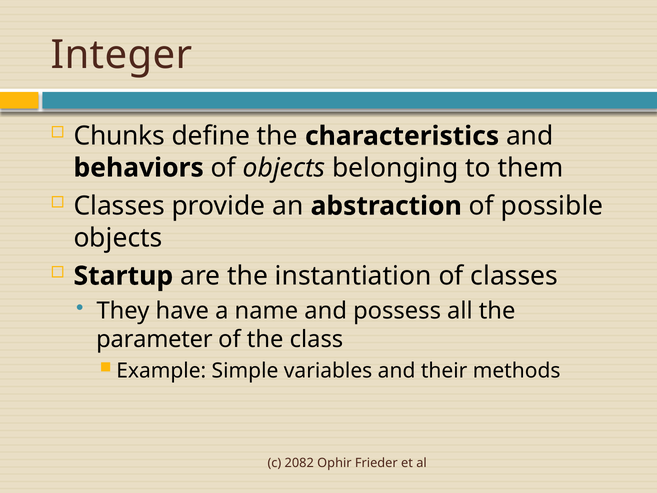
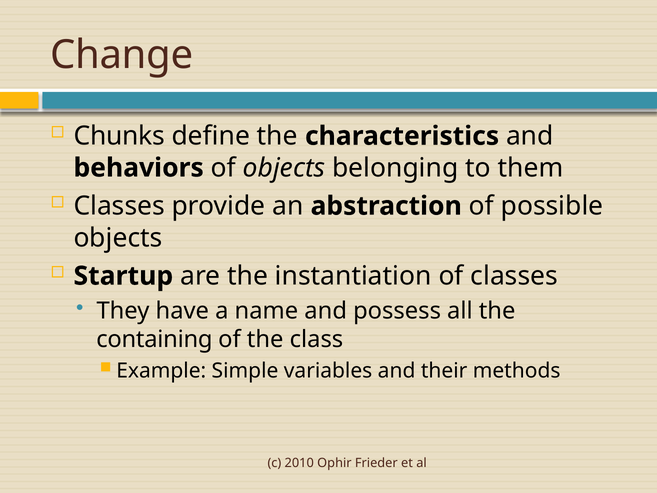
Integer: Integer -> Change (122, 55)
parameter: parameter -> containing (154, 339)
2082: 2082 -> 2010 (299, 463)
